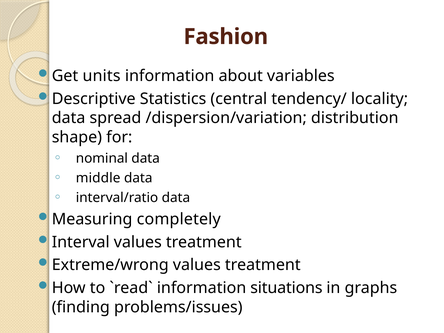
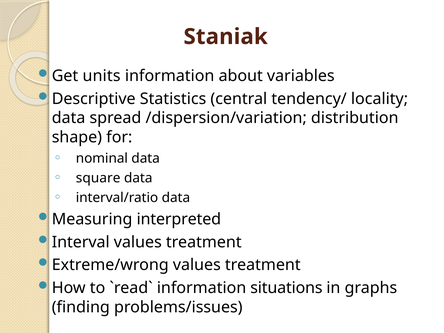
Fashion: Fashion -> Staniak (226, 37)
middle: middle -> square (98, 178)
completely: completely -> interpreted (179, 219)
